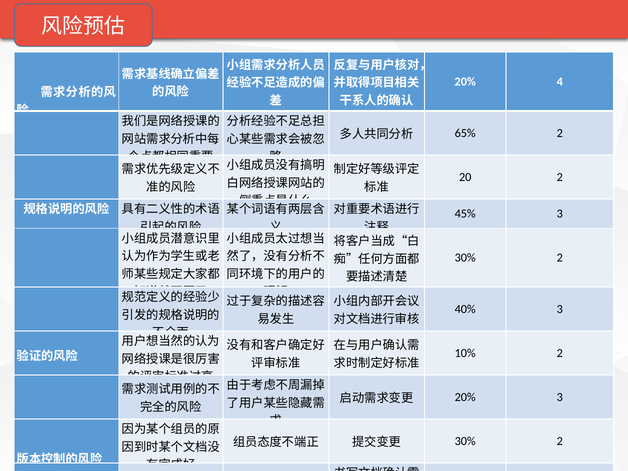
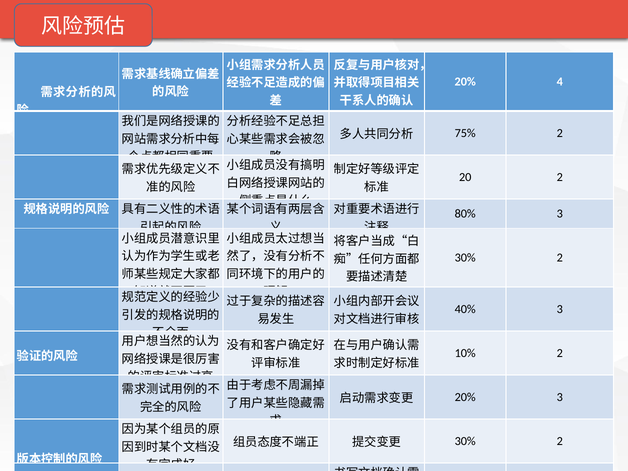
65%: 65% -> 75% (465, 133)
45%: 45% -> 80% (465, 214)
